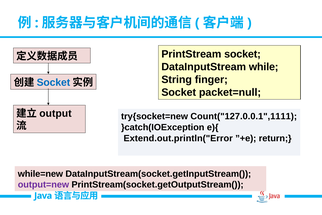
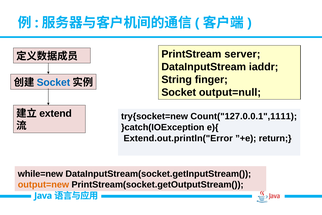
PrintStream socket: socket -> server (242, 54)
while: while -> iaddr (264, 67)
packet=null: packet=null -> output=null (230, 92)
output: output -> extend (56, 113)
output=new colour: purple -> orange (43, 184)
